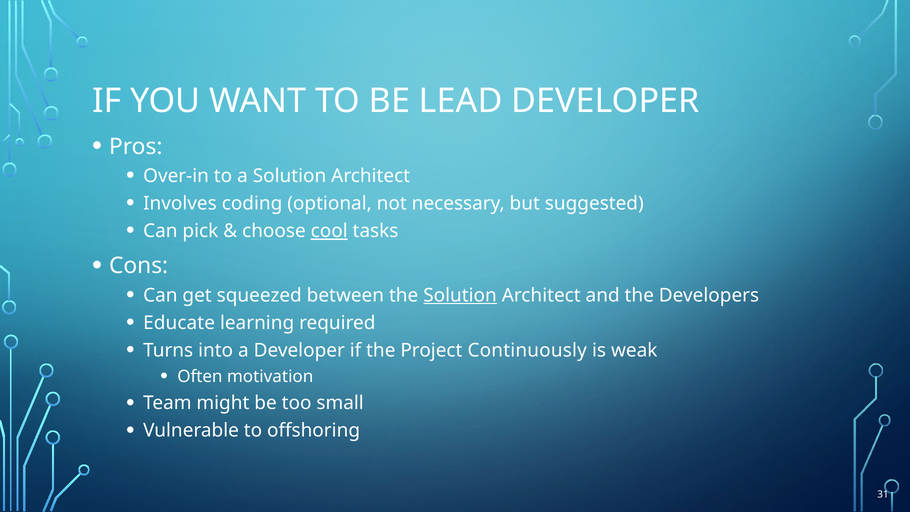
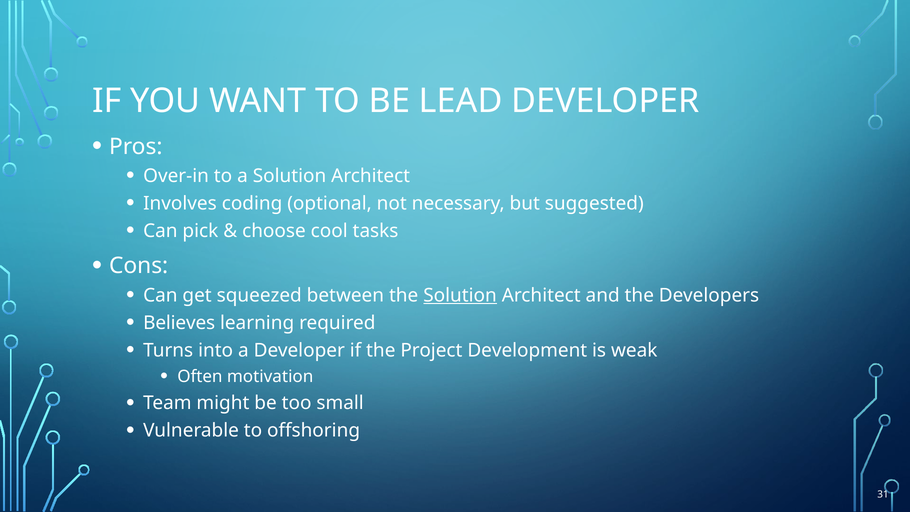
cool underline: present -> none (329, 231)
Educate: Educate -> Believes (179, 323)
Continuously: Continuously -> Development (527, 350)
